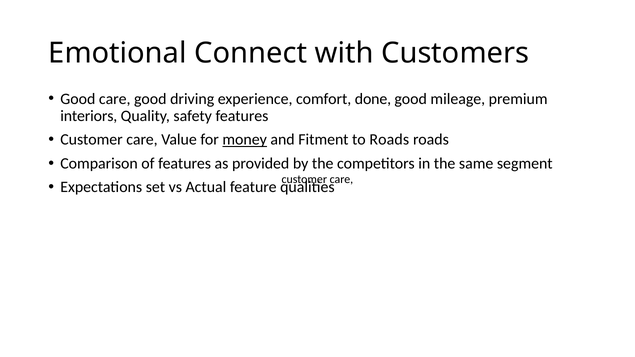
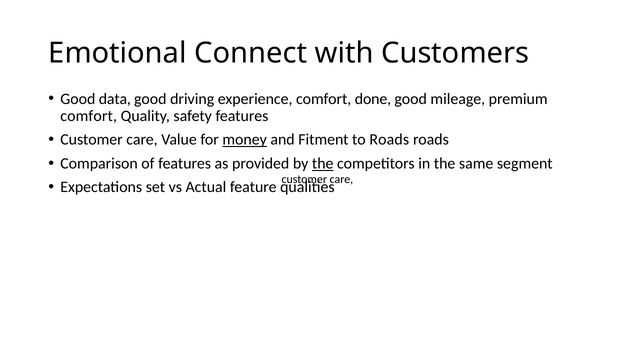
Good care: care -> data (115, 99)
interiors: interiors -> comfort (89, 116)
the underline: none -> present (323, 164)
